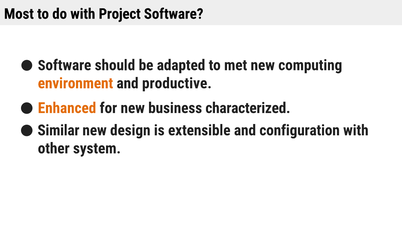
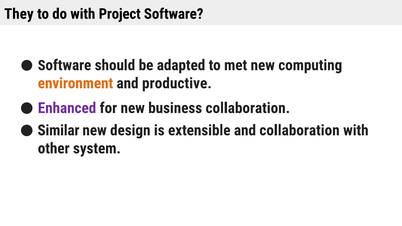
Most: Most -> They (19, 14)
Enhanced colour: orange -> purple (67, 108)
business characterized: characterized -> collaboration (248, 108)
and configuration: configuration -> collaboration (300, 130)
